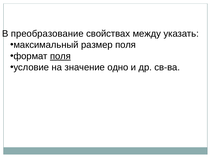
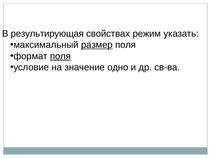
преобразование: преобразование -> результирующая (47, 34)
между: между -> режим (147, 34)
размер underline: none -> present (97, 45)
